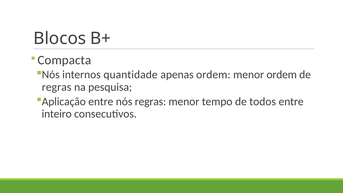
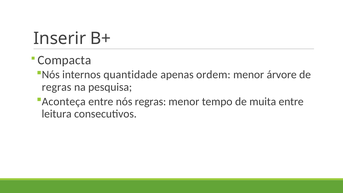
Blocos: Blocos -> Inserir (60, 38)
menor ordem: ordem -> árvore (282, 75)
Aplicação: Aplicação -> Aconteça (64, 102)
todos: todos -> muita (263, 102)
inteiro: inteiro -> leitura (57, 114)
